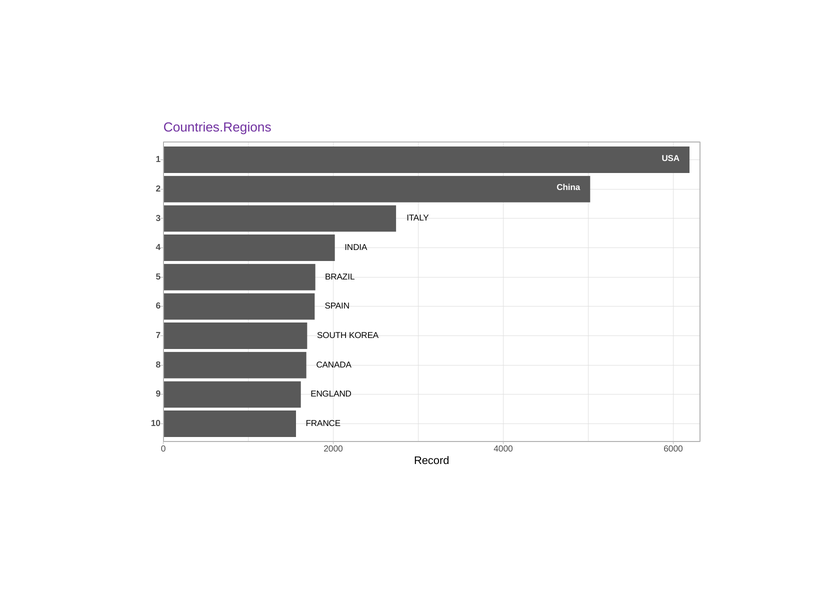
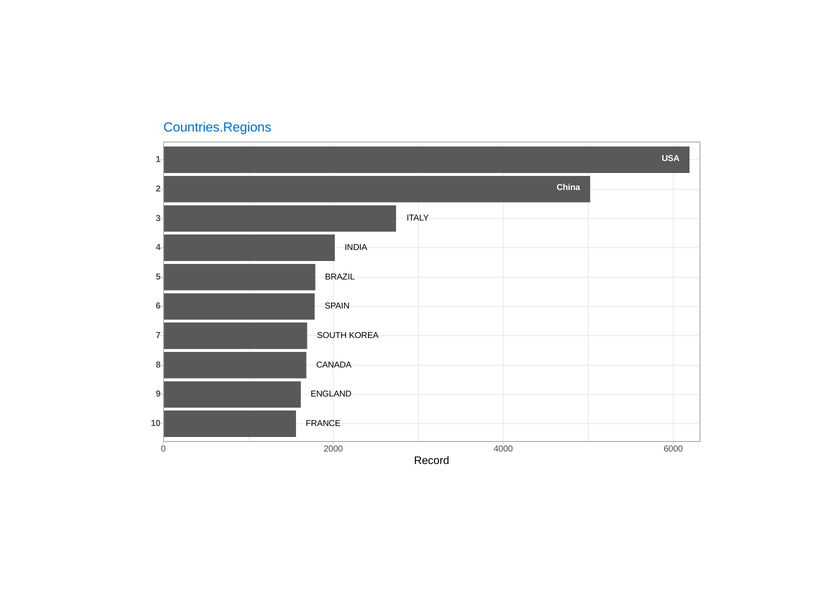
Countries.Regions colour: purple -> blue (217, 127)
